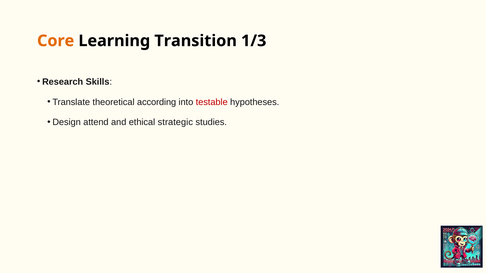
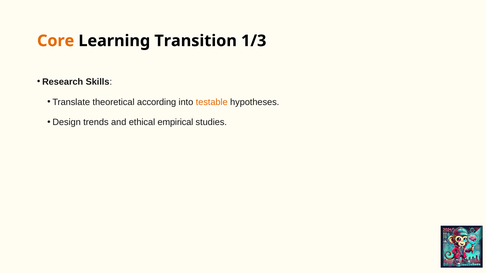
testable colour: red -> orange (212, 102)
attend: attend -> trends (96, 122)
strategic: strategic -> empirical (175, 122)
